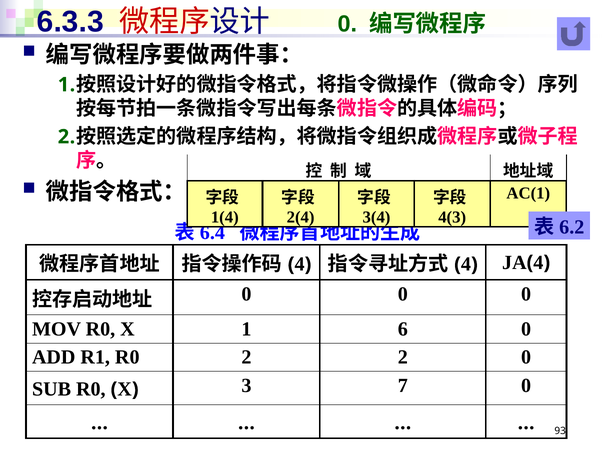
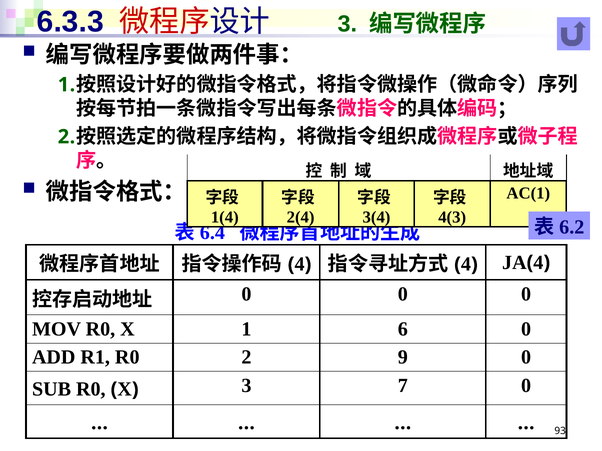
0: 0 -> 3 (347, 24)
2 2: 2 -> 9 (403, 358)
